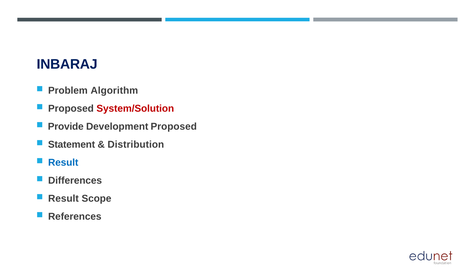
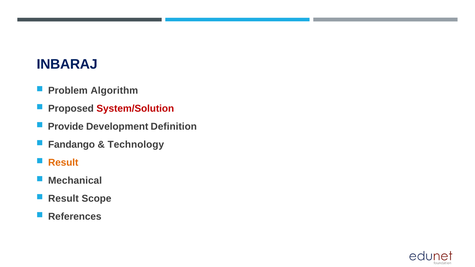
Development Proposed: Proposed -> Definition (174, 127)
Statement: Statement -> Fandango (72, 145)
Distribution: Distribution -> Technology (136, 145)
Result colour: blue -> orange (63, 163)
Differences: Differences -> Mechanical (75, 181)
